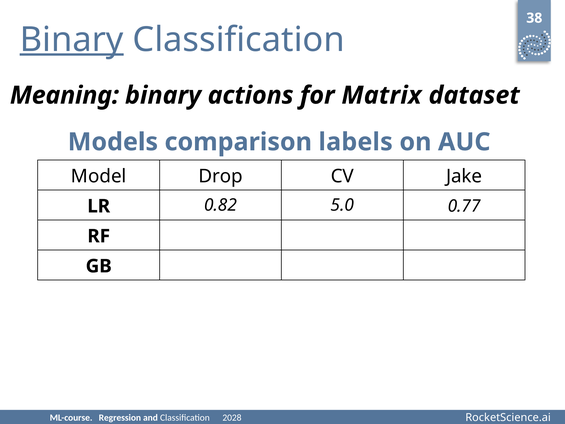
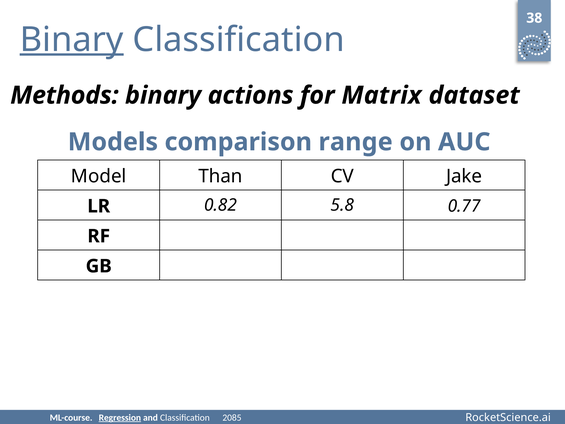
Meaning: Meaning -> Methods (64, 95)
labels: labels -> range (356, 142)
Drop: Drop -> Than (221, 176)
5.0: 5.0 -> 5.8 (342, 205)
Regression underline: none -> present (120, 417)
2028: 2028 -> 2085 (232, 417)
